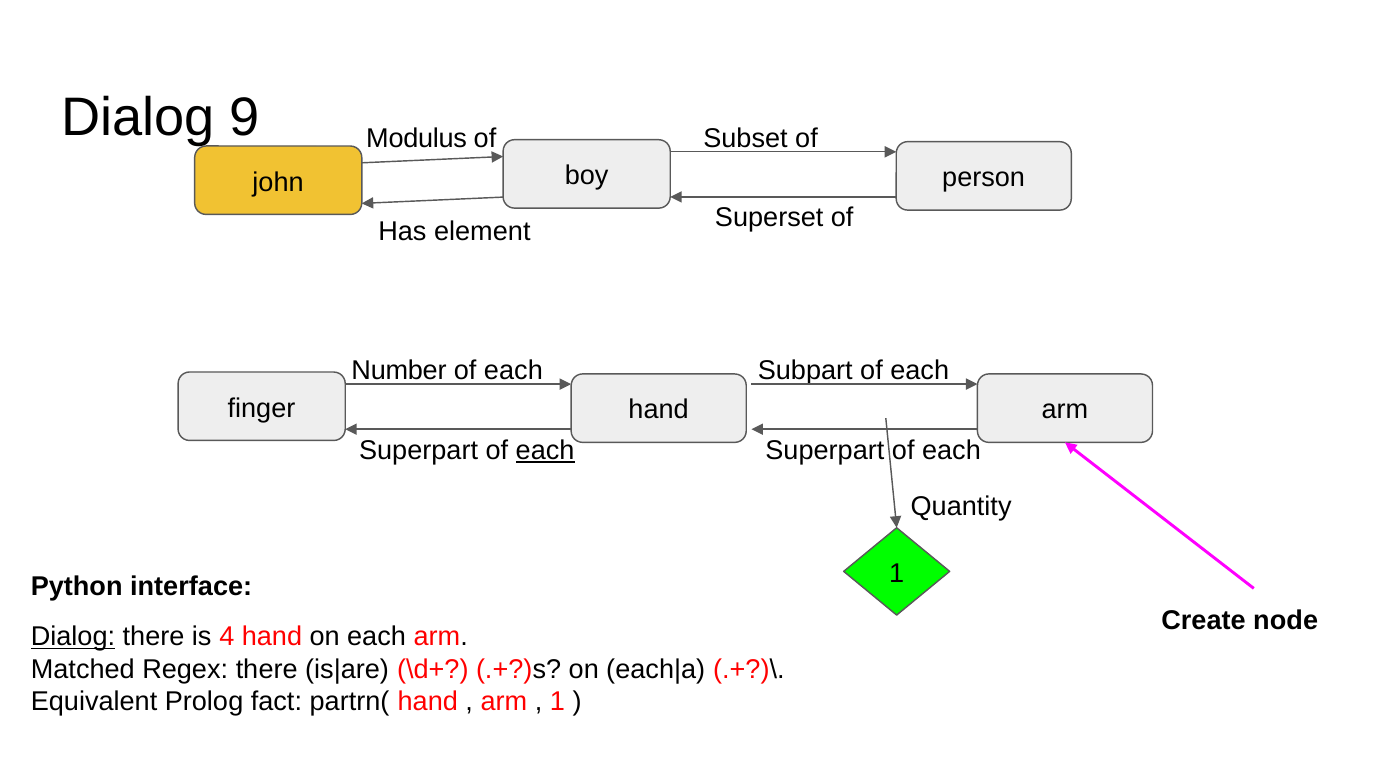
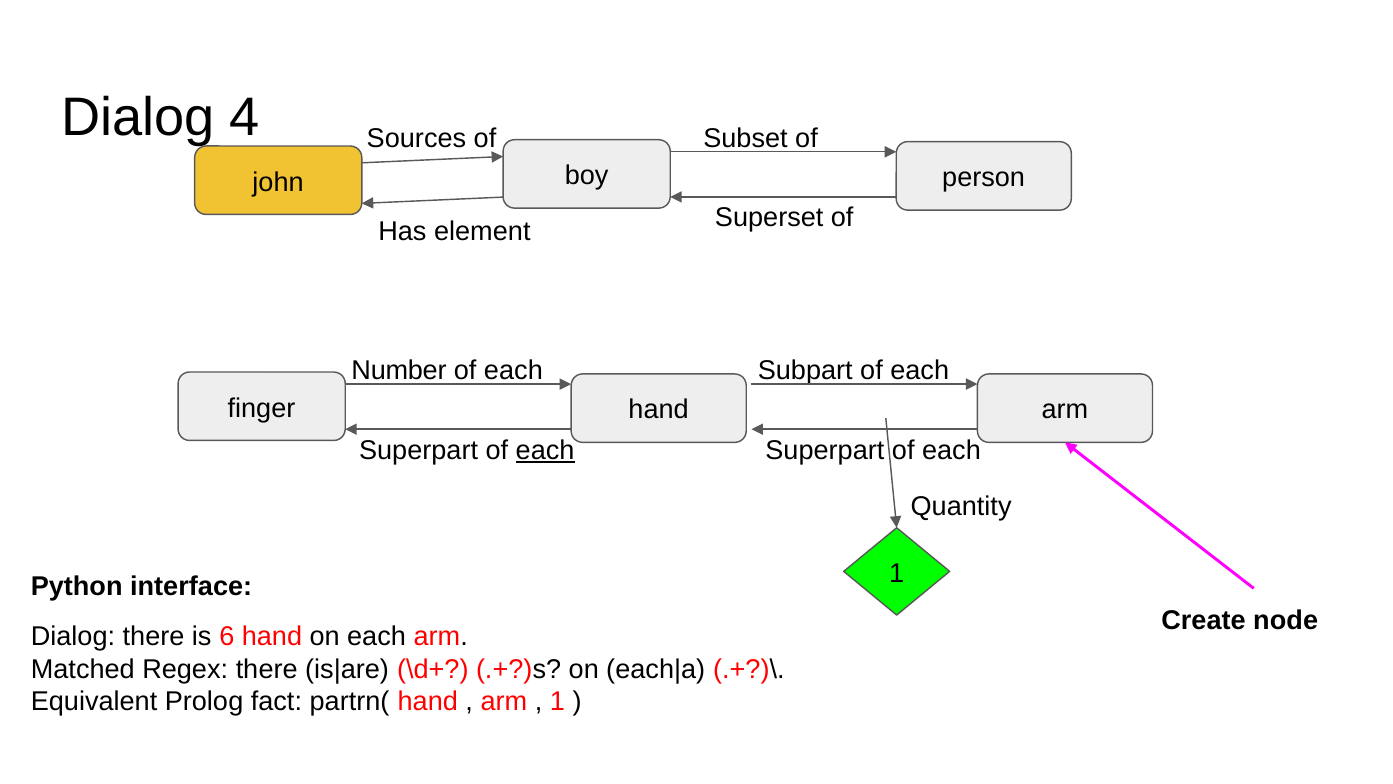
9: 9 -> 4 (245, 118)
Modulus: Modulus -> Sources (416, 139)
Dialog underline: present -> none (73, 636)
4: 4 -> 6 (227, 636)
